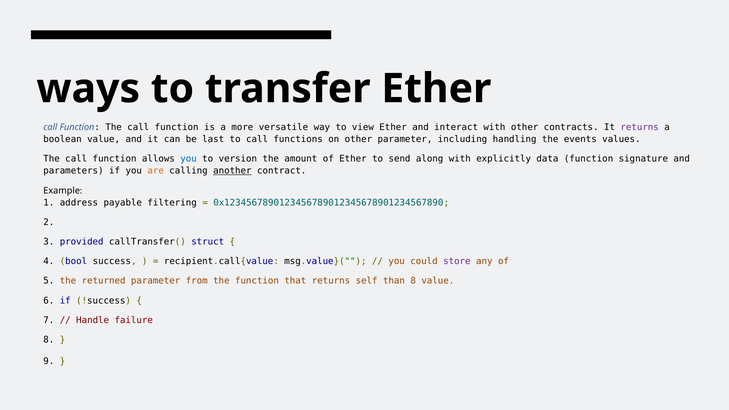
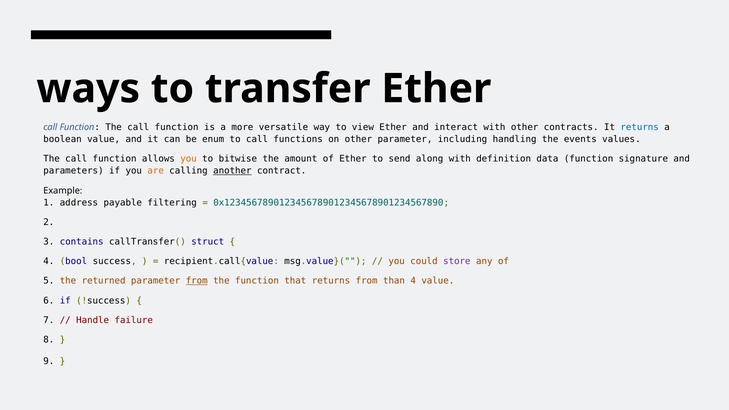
returns colour: purple -> blue (640, 127)
last: last -> enum (213, 139)
you colour: blue -> orange (189, 159)
version: version -> bitwise (238, 159)
explicitly: explicitly -> definition (504, 159)
provided: provided -> contains (82, 242)
from underline: none -> present (197, 281)
returns self: self -> from (367, 281)
than 8: 8 -> 4 (413, 281)
